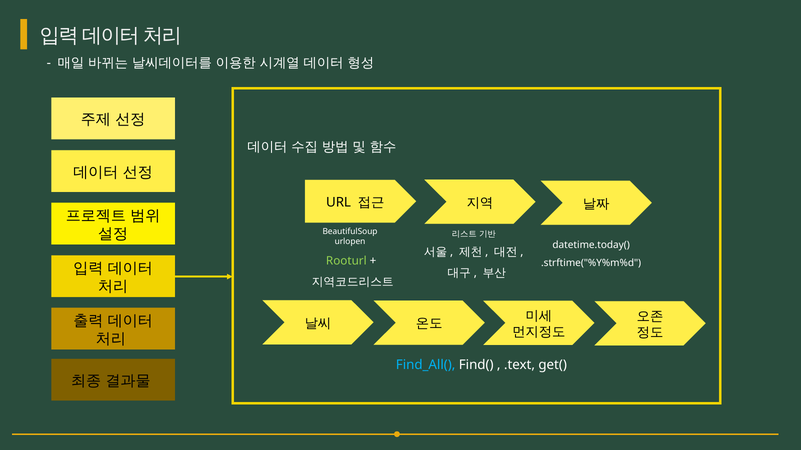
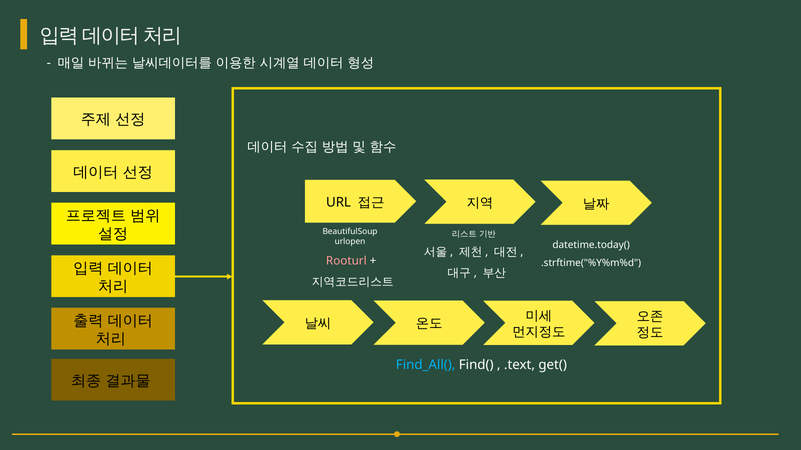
Rooturl colour: light green -> pink (346, 261)
